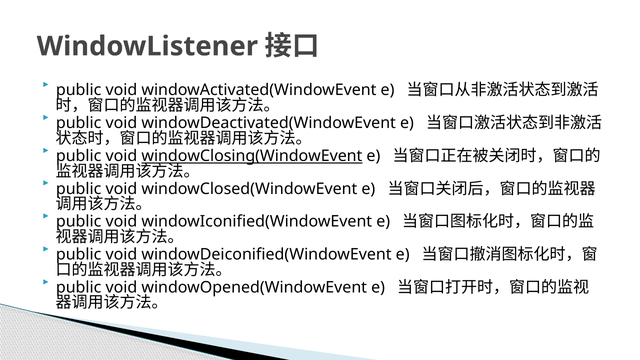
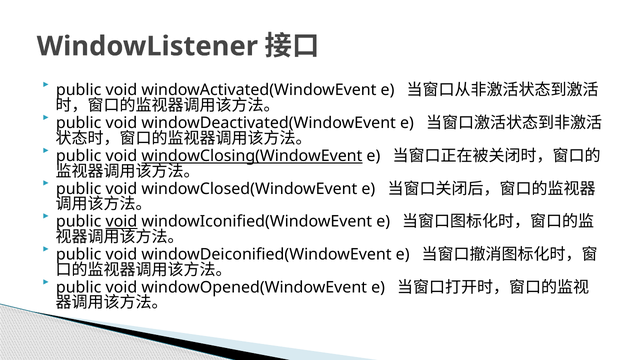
void underline: none -> present (121, 222)
